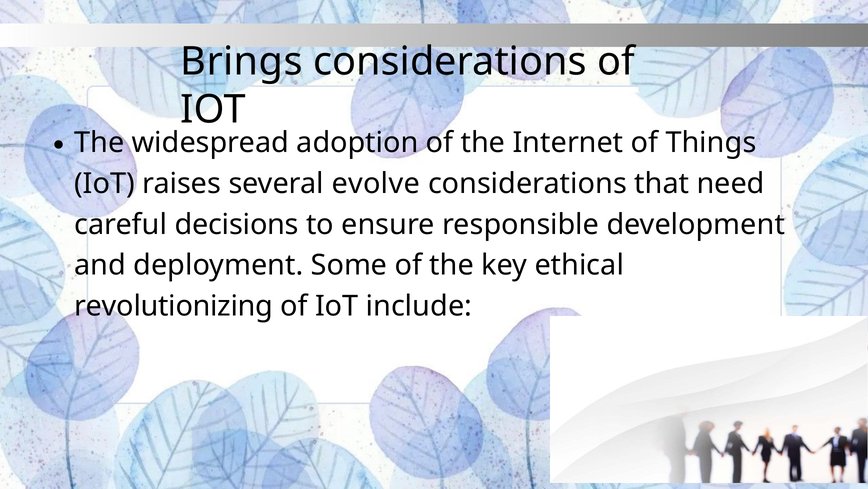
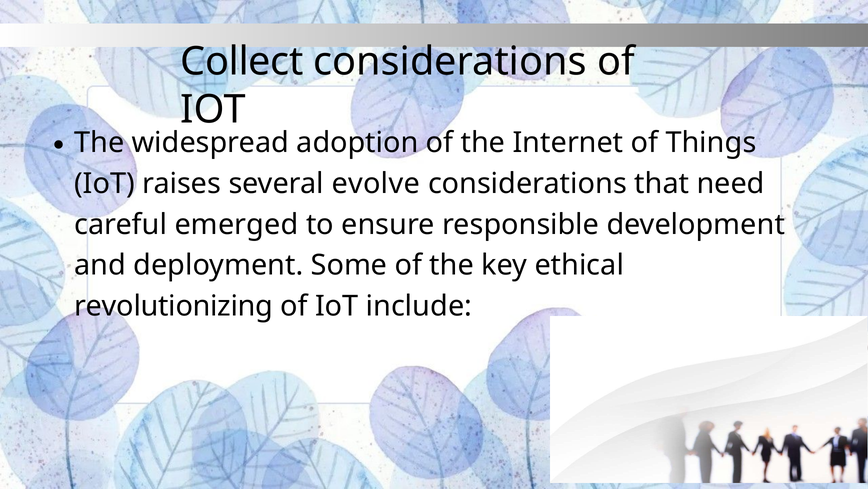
Brings: Brings -> Collect (242, 62)
decisions: decisions -> emerged (236, 224)
